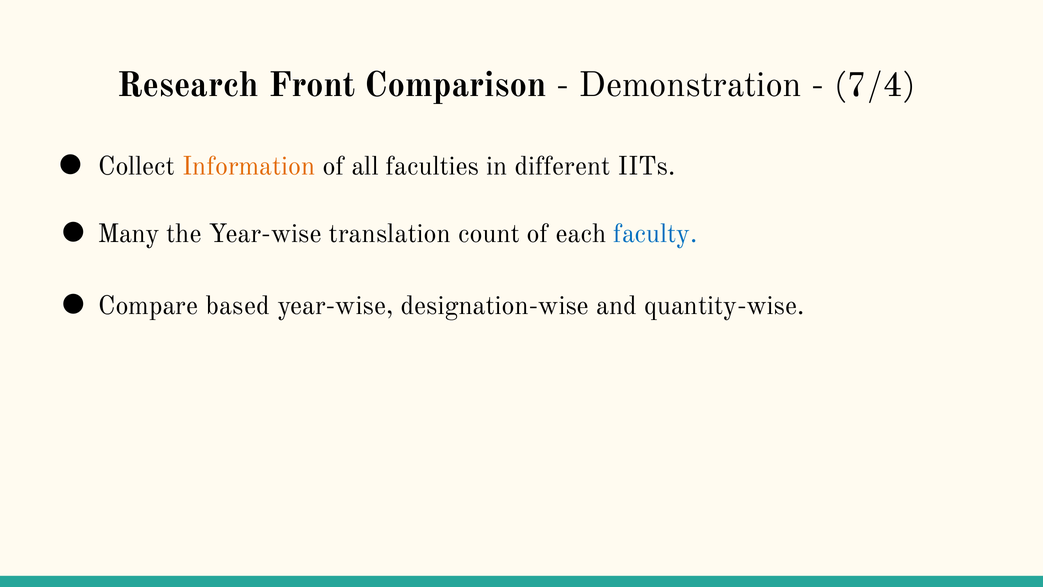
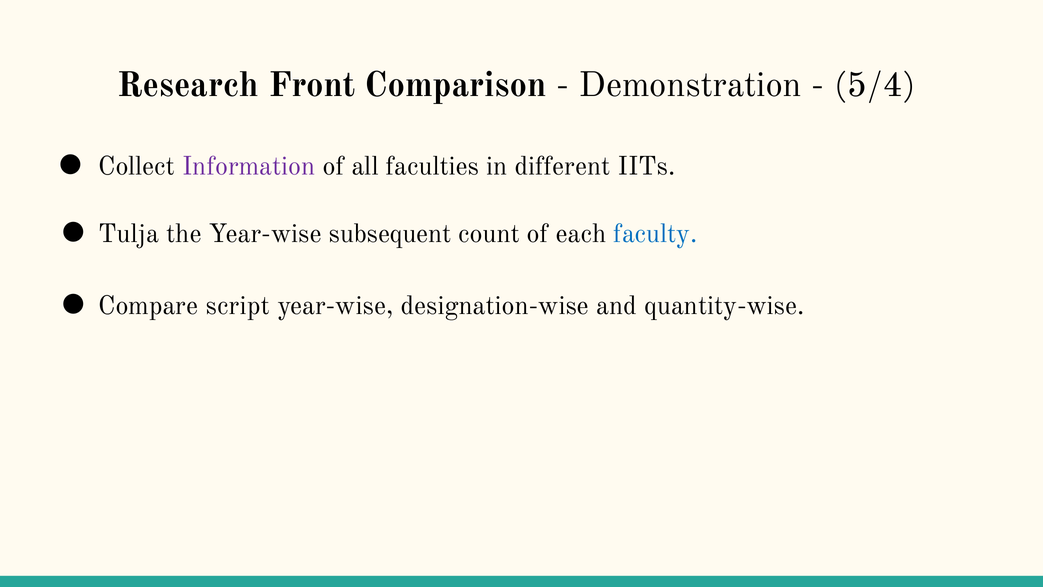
7/4: 7/4 -> 5/4 (875, 84)
Information colour: orange -> purple (249, 166)
Many: Many -> Tulja (129, 233)
translation: translation -> subsequent (390, 233)
based: based -> script (238, 305)
